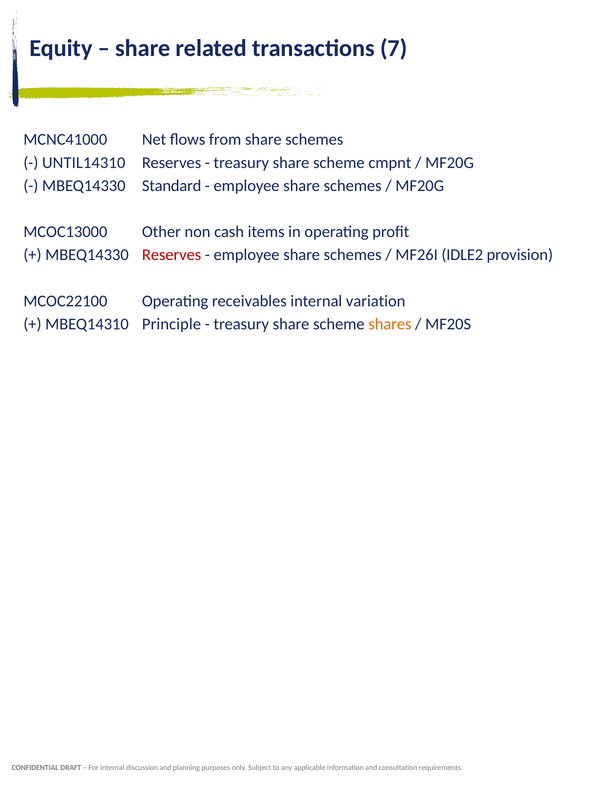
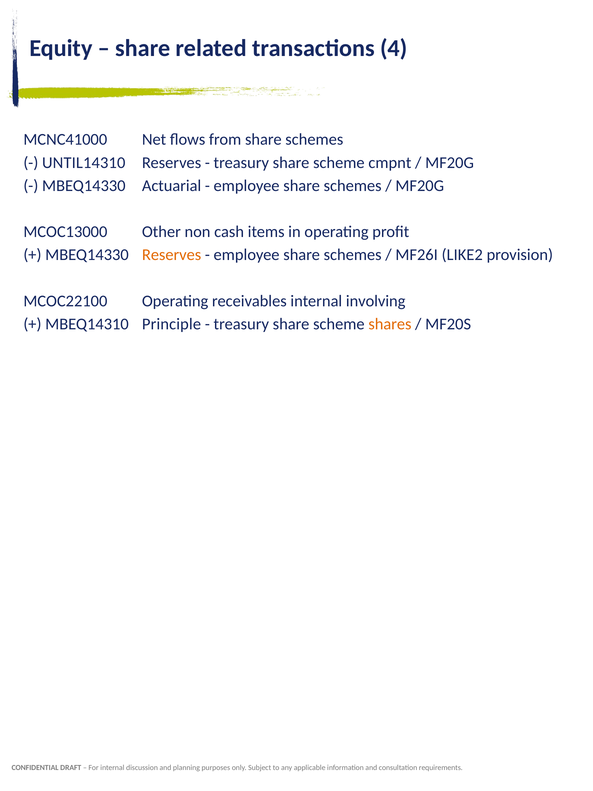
7: 7 -> 4 (394, 48)
Standard: Standard -> Actuarial (172, 186)
Reserves colour: red -> orange (172, 255)
IDLE2: IDLE2 -> LIKE2 (462, 255)
variation: variation -> involving (376, 301)
